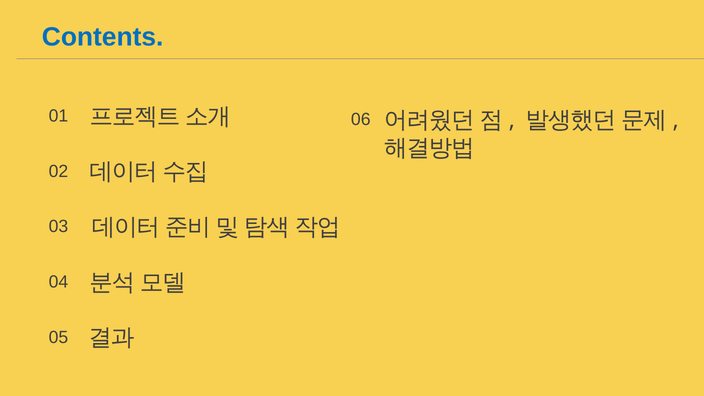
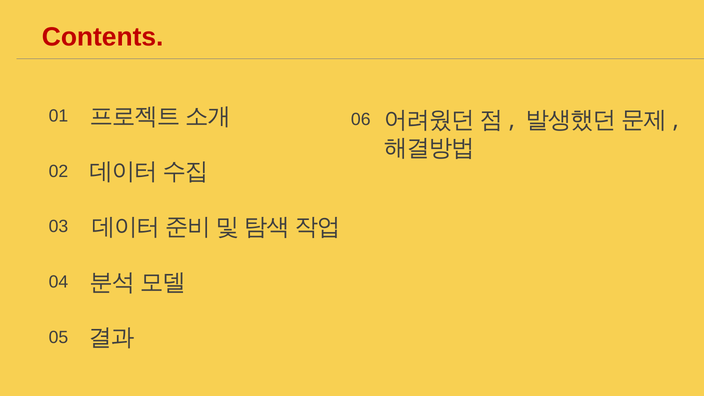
Contents colour: blue -> red (103, 37)
